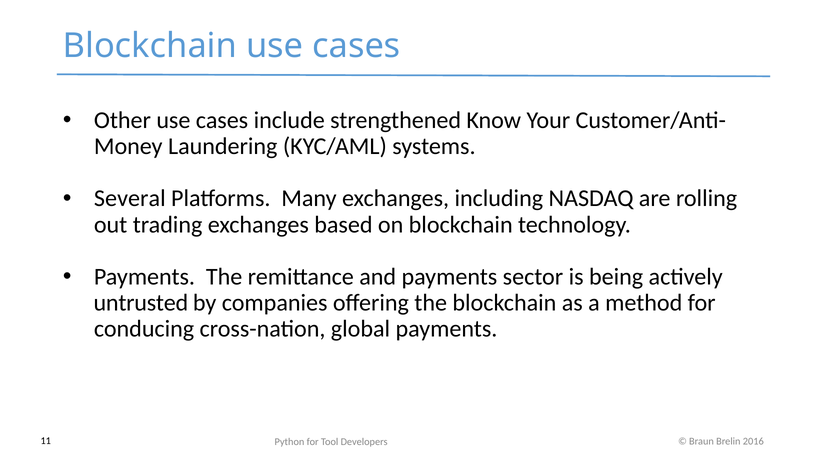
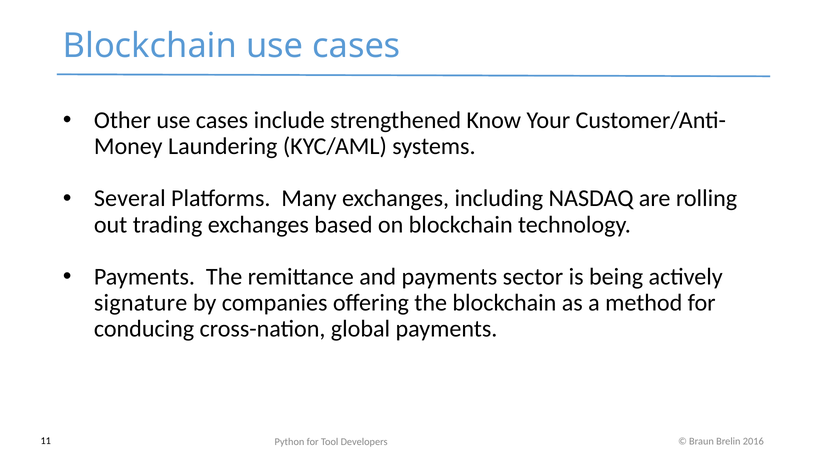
untrusted: untrusted -> signature (141, 303)
